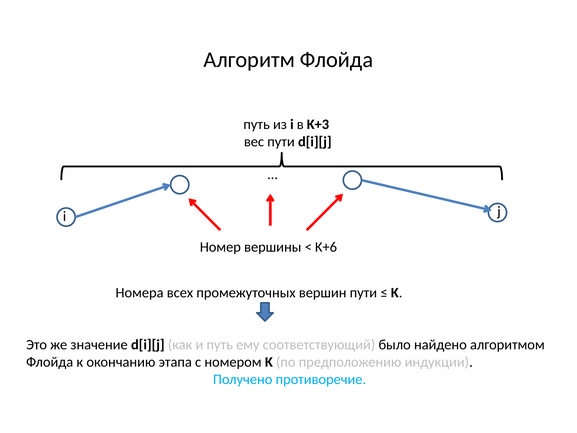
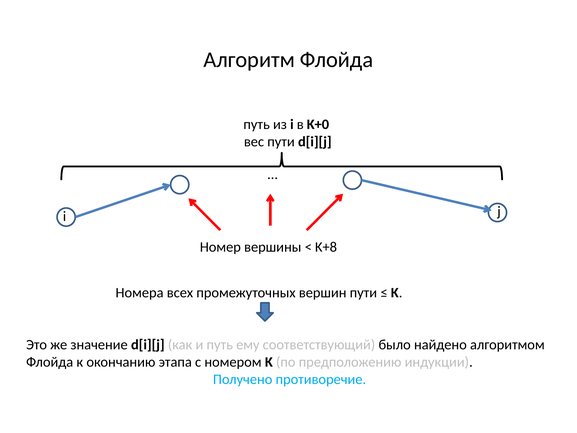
K+3: K+3 -> K+0 (318, 124)
K+6: K+6 -> K+8 (326, 247)
